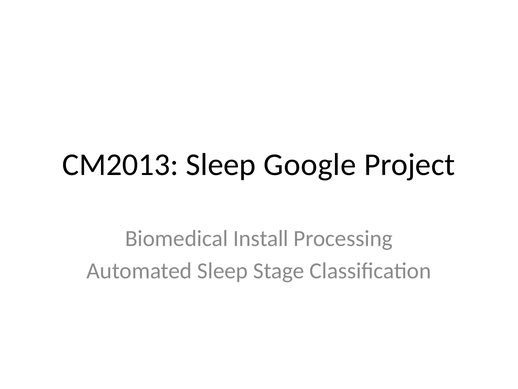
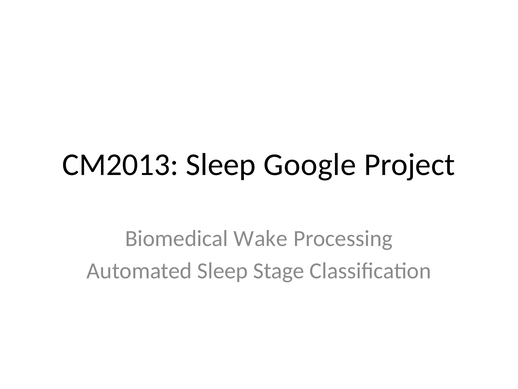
Install: Install -> Wake (261, 238)
